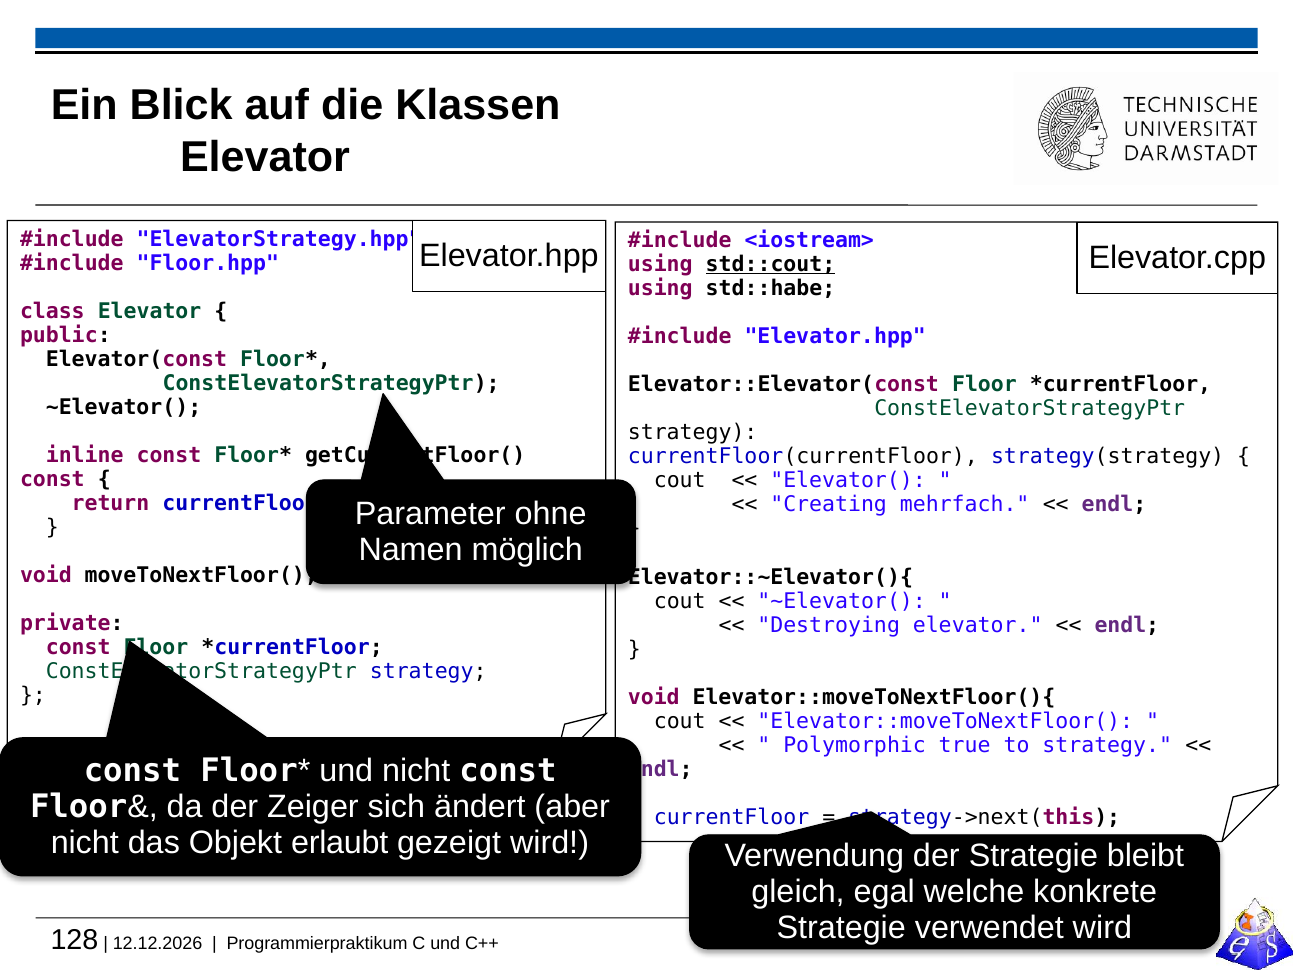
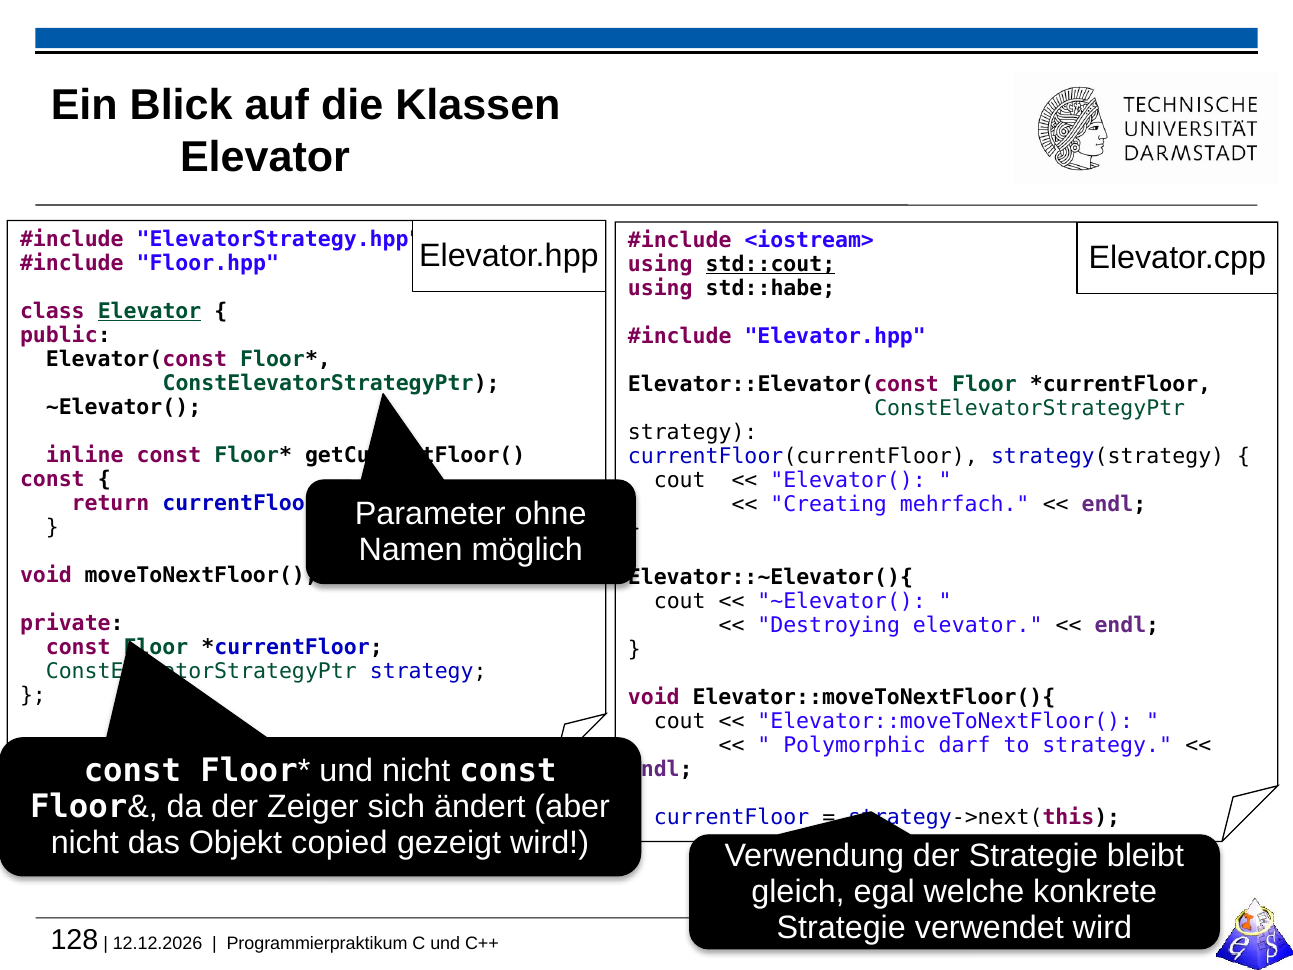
Elevator underline: none -> present (150, 311)
true: true -> darf (965, 745)
erlaubt: erlaubt -> copied (339, 843)
